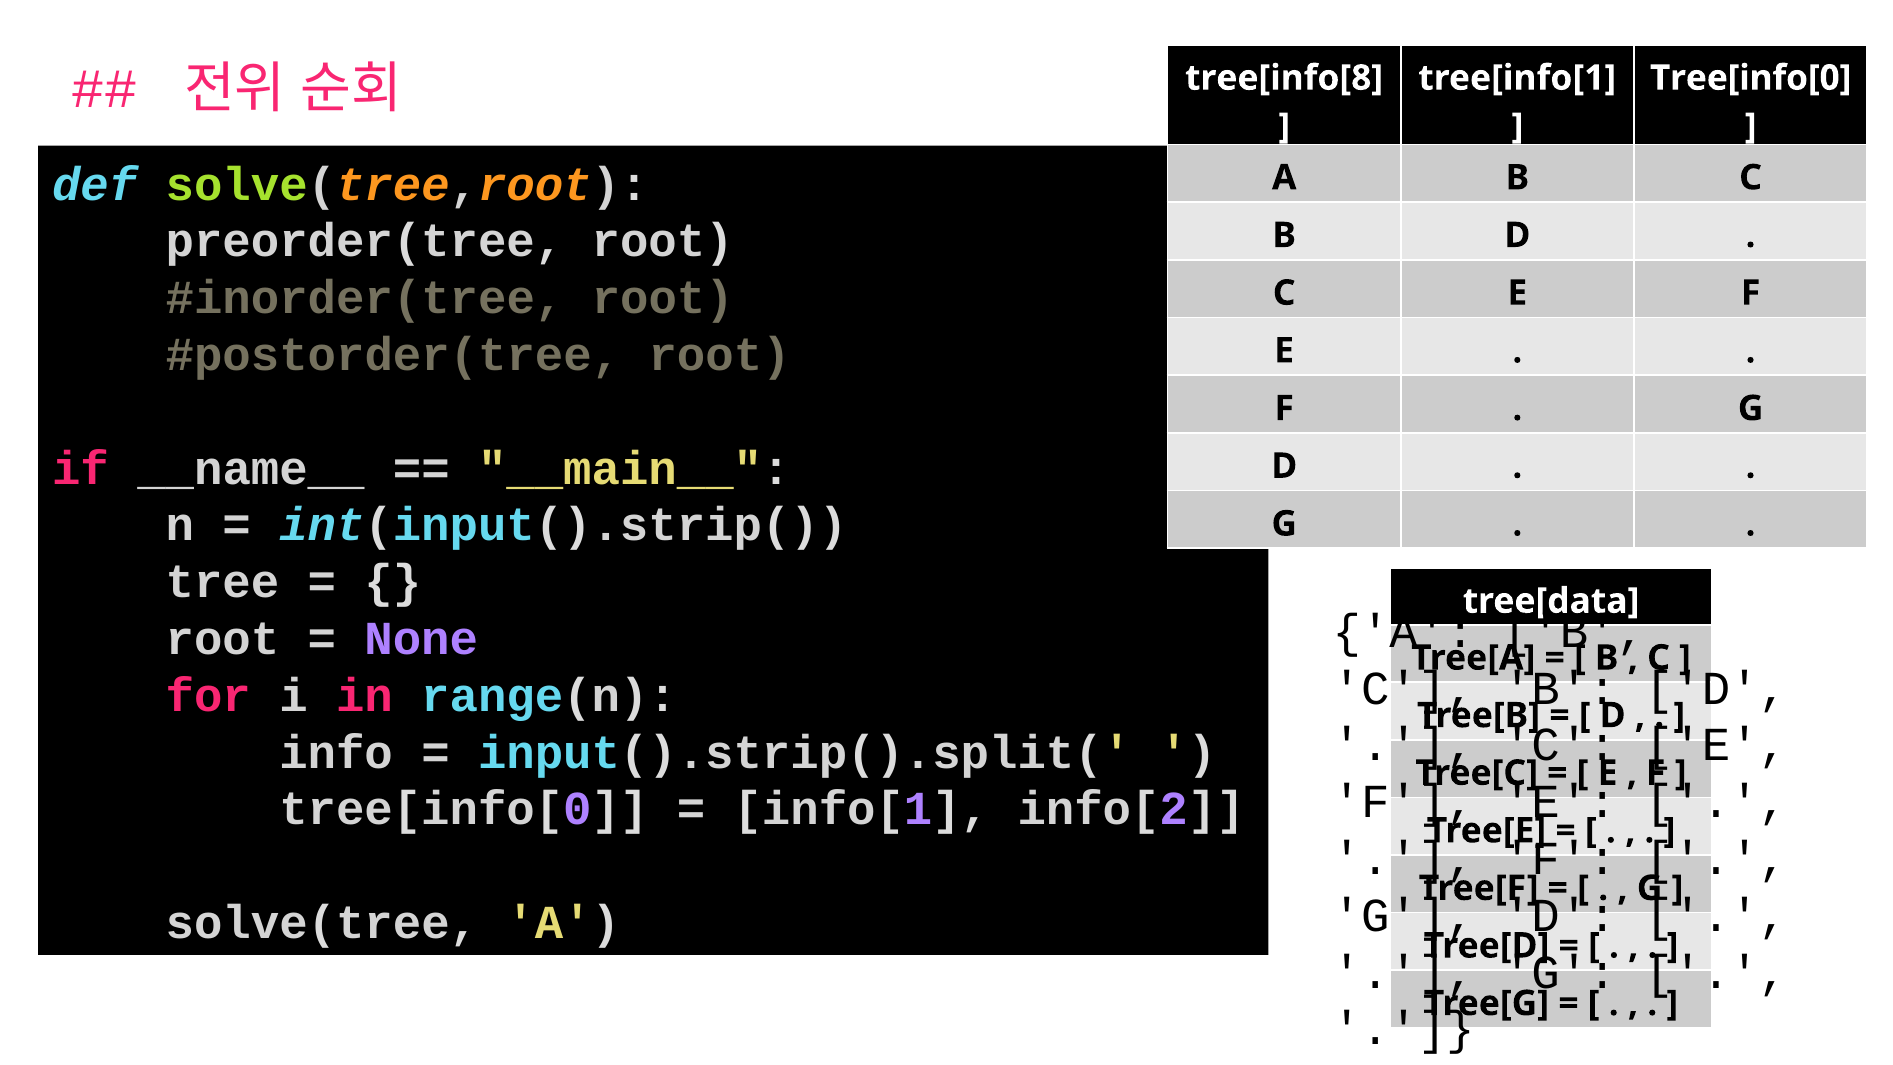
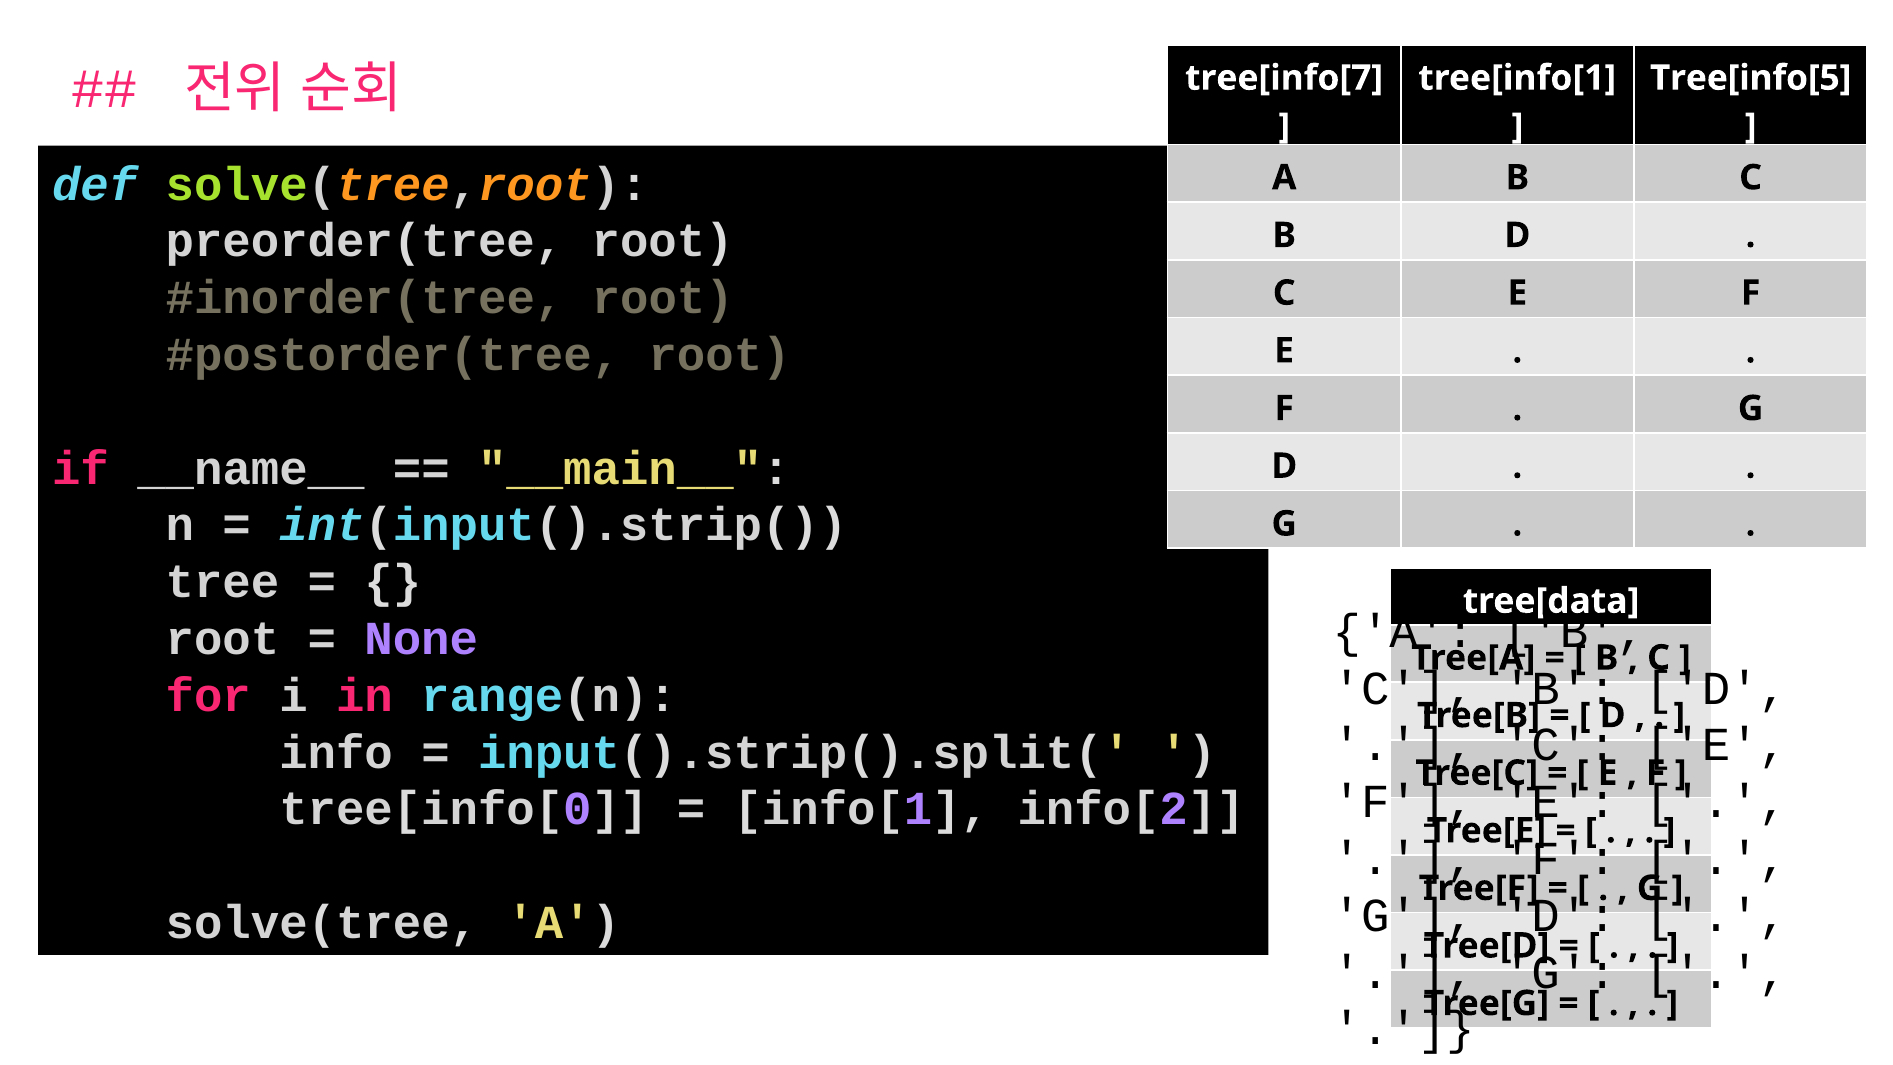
tree[info[8: tree[info[8 -> tree[info[7 (1284, 78)
Tree[info[0: Tree[info[0 -> Tree[info[5 (1751, 78)
